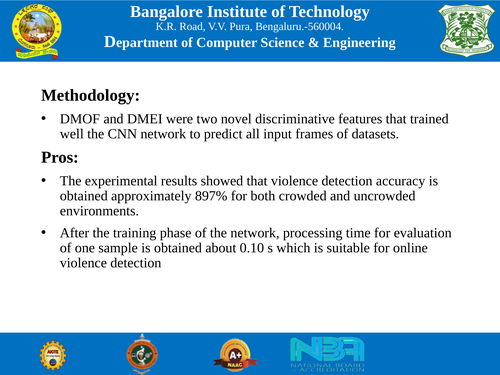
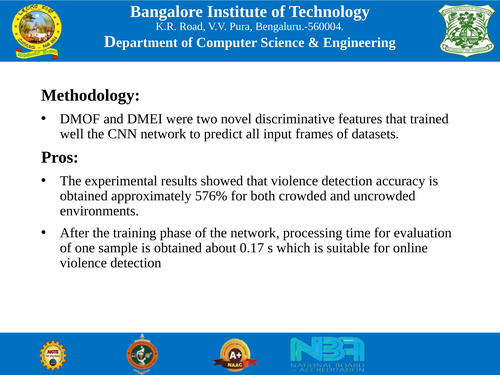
897%: 897% -> 576% (211, 196)
0.10: 0.10 -> 0.17 (252, 248)
